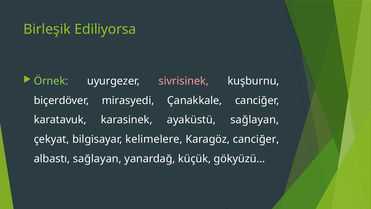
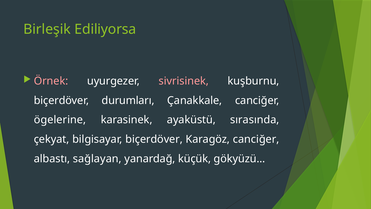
Örnek colour: light green -> pink (51, 81)
mirasyedi: mirasyedi -> durumları (128, 100)
karatavuk: karatavuk -> ögelerine (60, 120)
ayaküstü sağlayan: sağlayan -> sırasında (255, 120)
bilgisayar kelimelere: kelimelere -> biçerdöver (154, 139)
